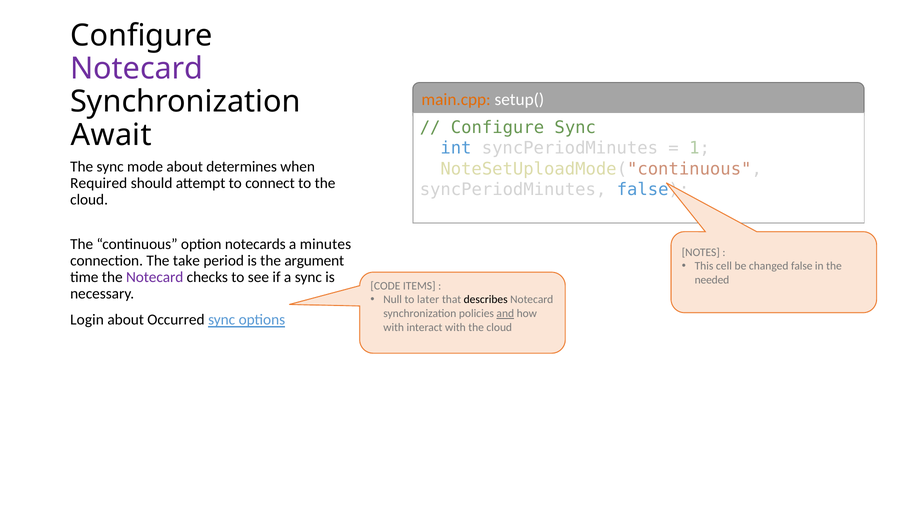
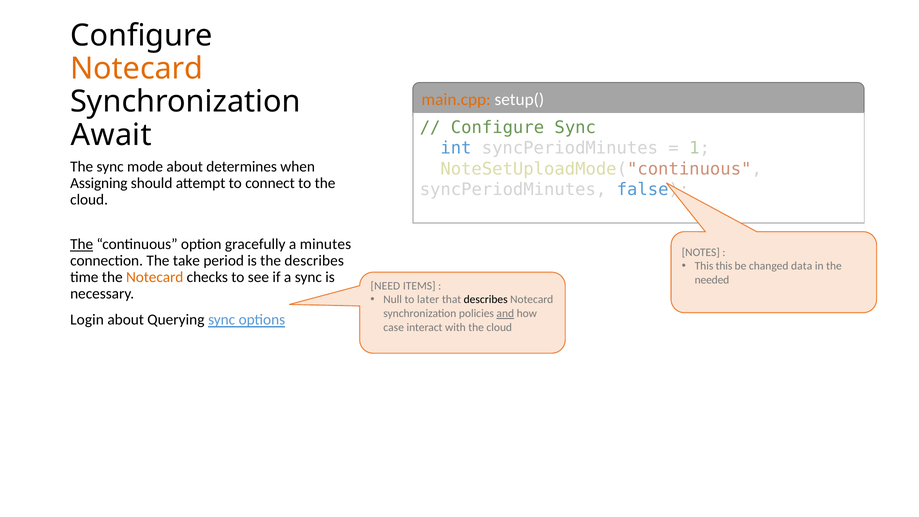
Notecard colour: purple -> orange (137, 69)
Required: Required -> Assigning (99, 183)
The underline: none -> present (82, 244)
notecards: notecards -> gracefully (255, 244)
the argument: argument -> describes (314, 261)
This cell: cell -> this (724, 266)
changed false: false -> data (802, 266)
Notecard colour: purple -> orange (155, 277)
CODE: CODE -> NEED (385, 286)
Occurred: Occurred -> Querying (176, 320)
with: with -> case (394, 327)
